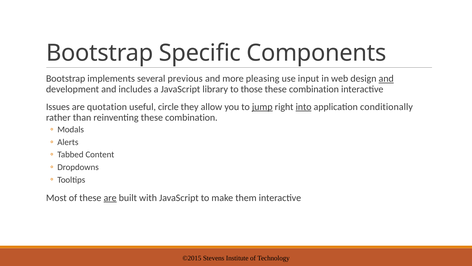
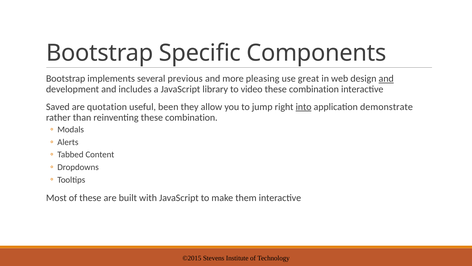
input: input -> great (309, 78)
those: those -> video (252, 89)
Issues: Issues -> Saved (58, 107)
circle: circle -> been (168, 107)
jump underline: present -> none (262, 107)
conditionally: conditionally -> demonstrate (386, 107)
are underline: present -> none (110, 197)
